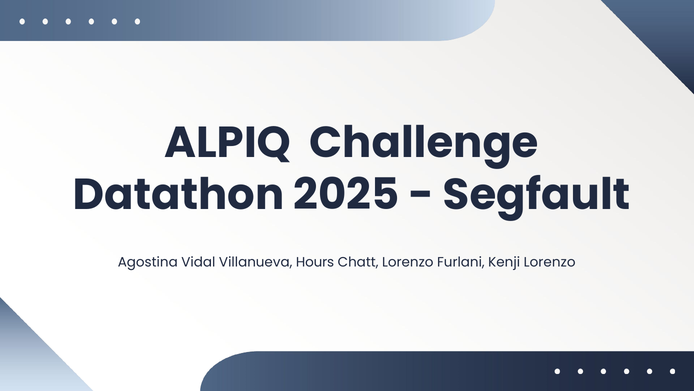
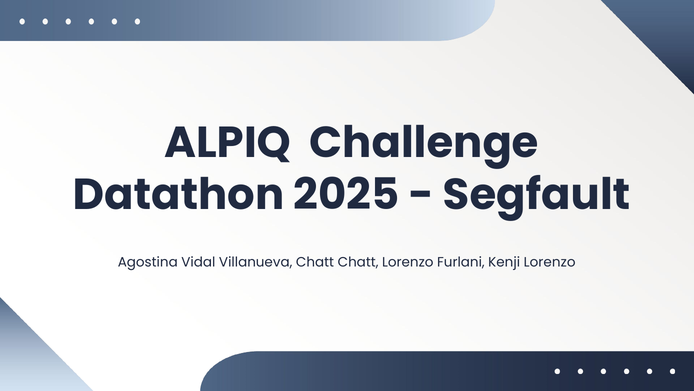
Villanueva Hours: Hours -> Chatt (315, 262)
